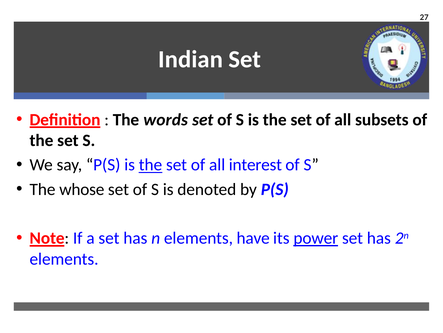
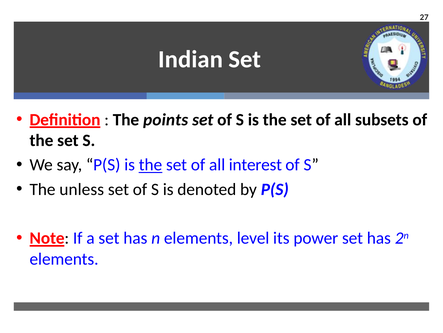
words: words -> points (166, 120)
whose: whose -> unless (82, 189)
have: have -> level (253, 238)
power underline: present -> none (316, 238)
